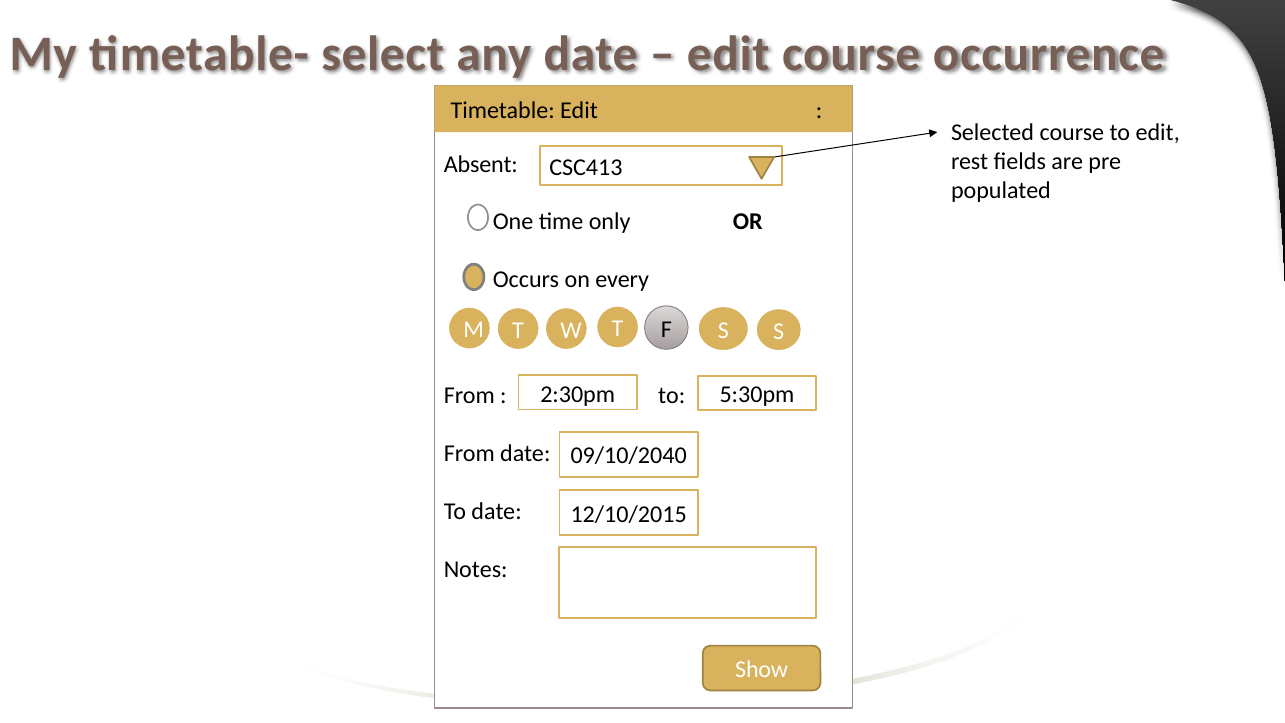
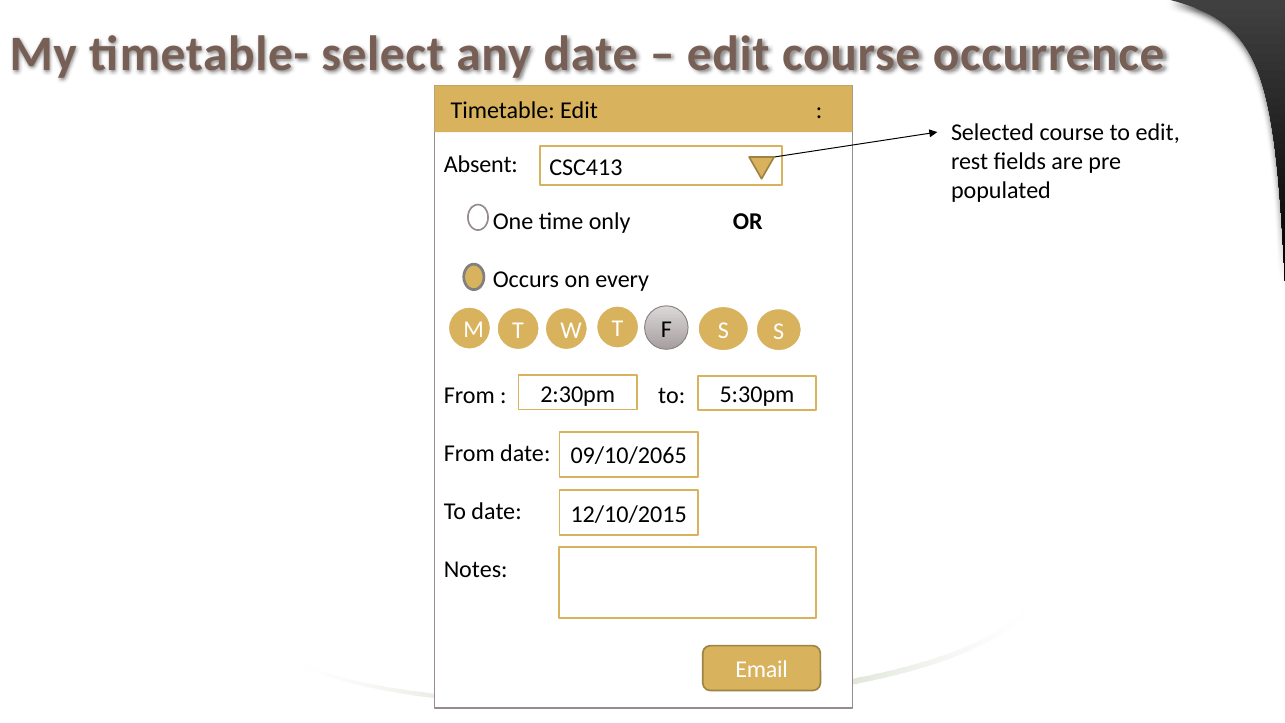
09/10/2040: 09/10/2040 -> 09/10/2065 (629, 456)
Show: Show -> Email (762, 670)
